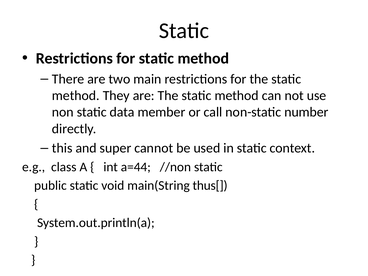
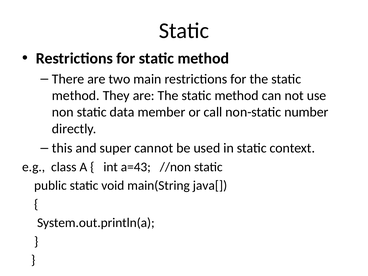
a=44: a=44 -> a=43 (136, 167)
thus[: thus[ -> java[ (210, 186)
